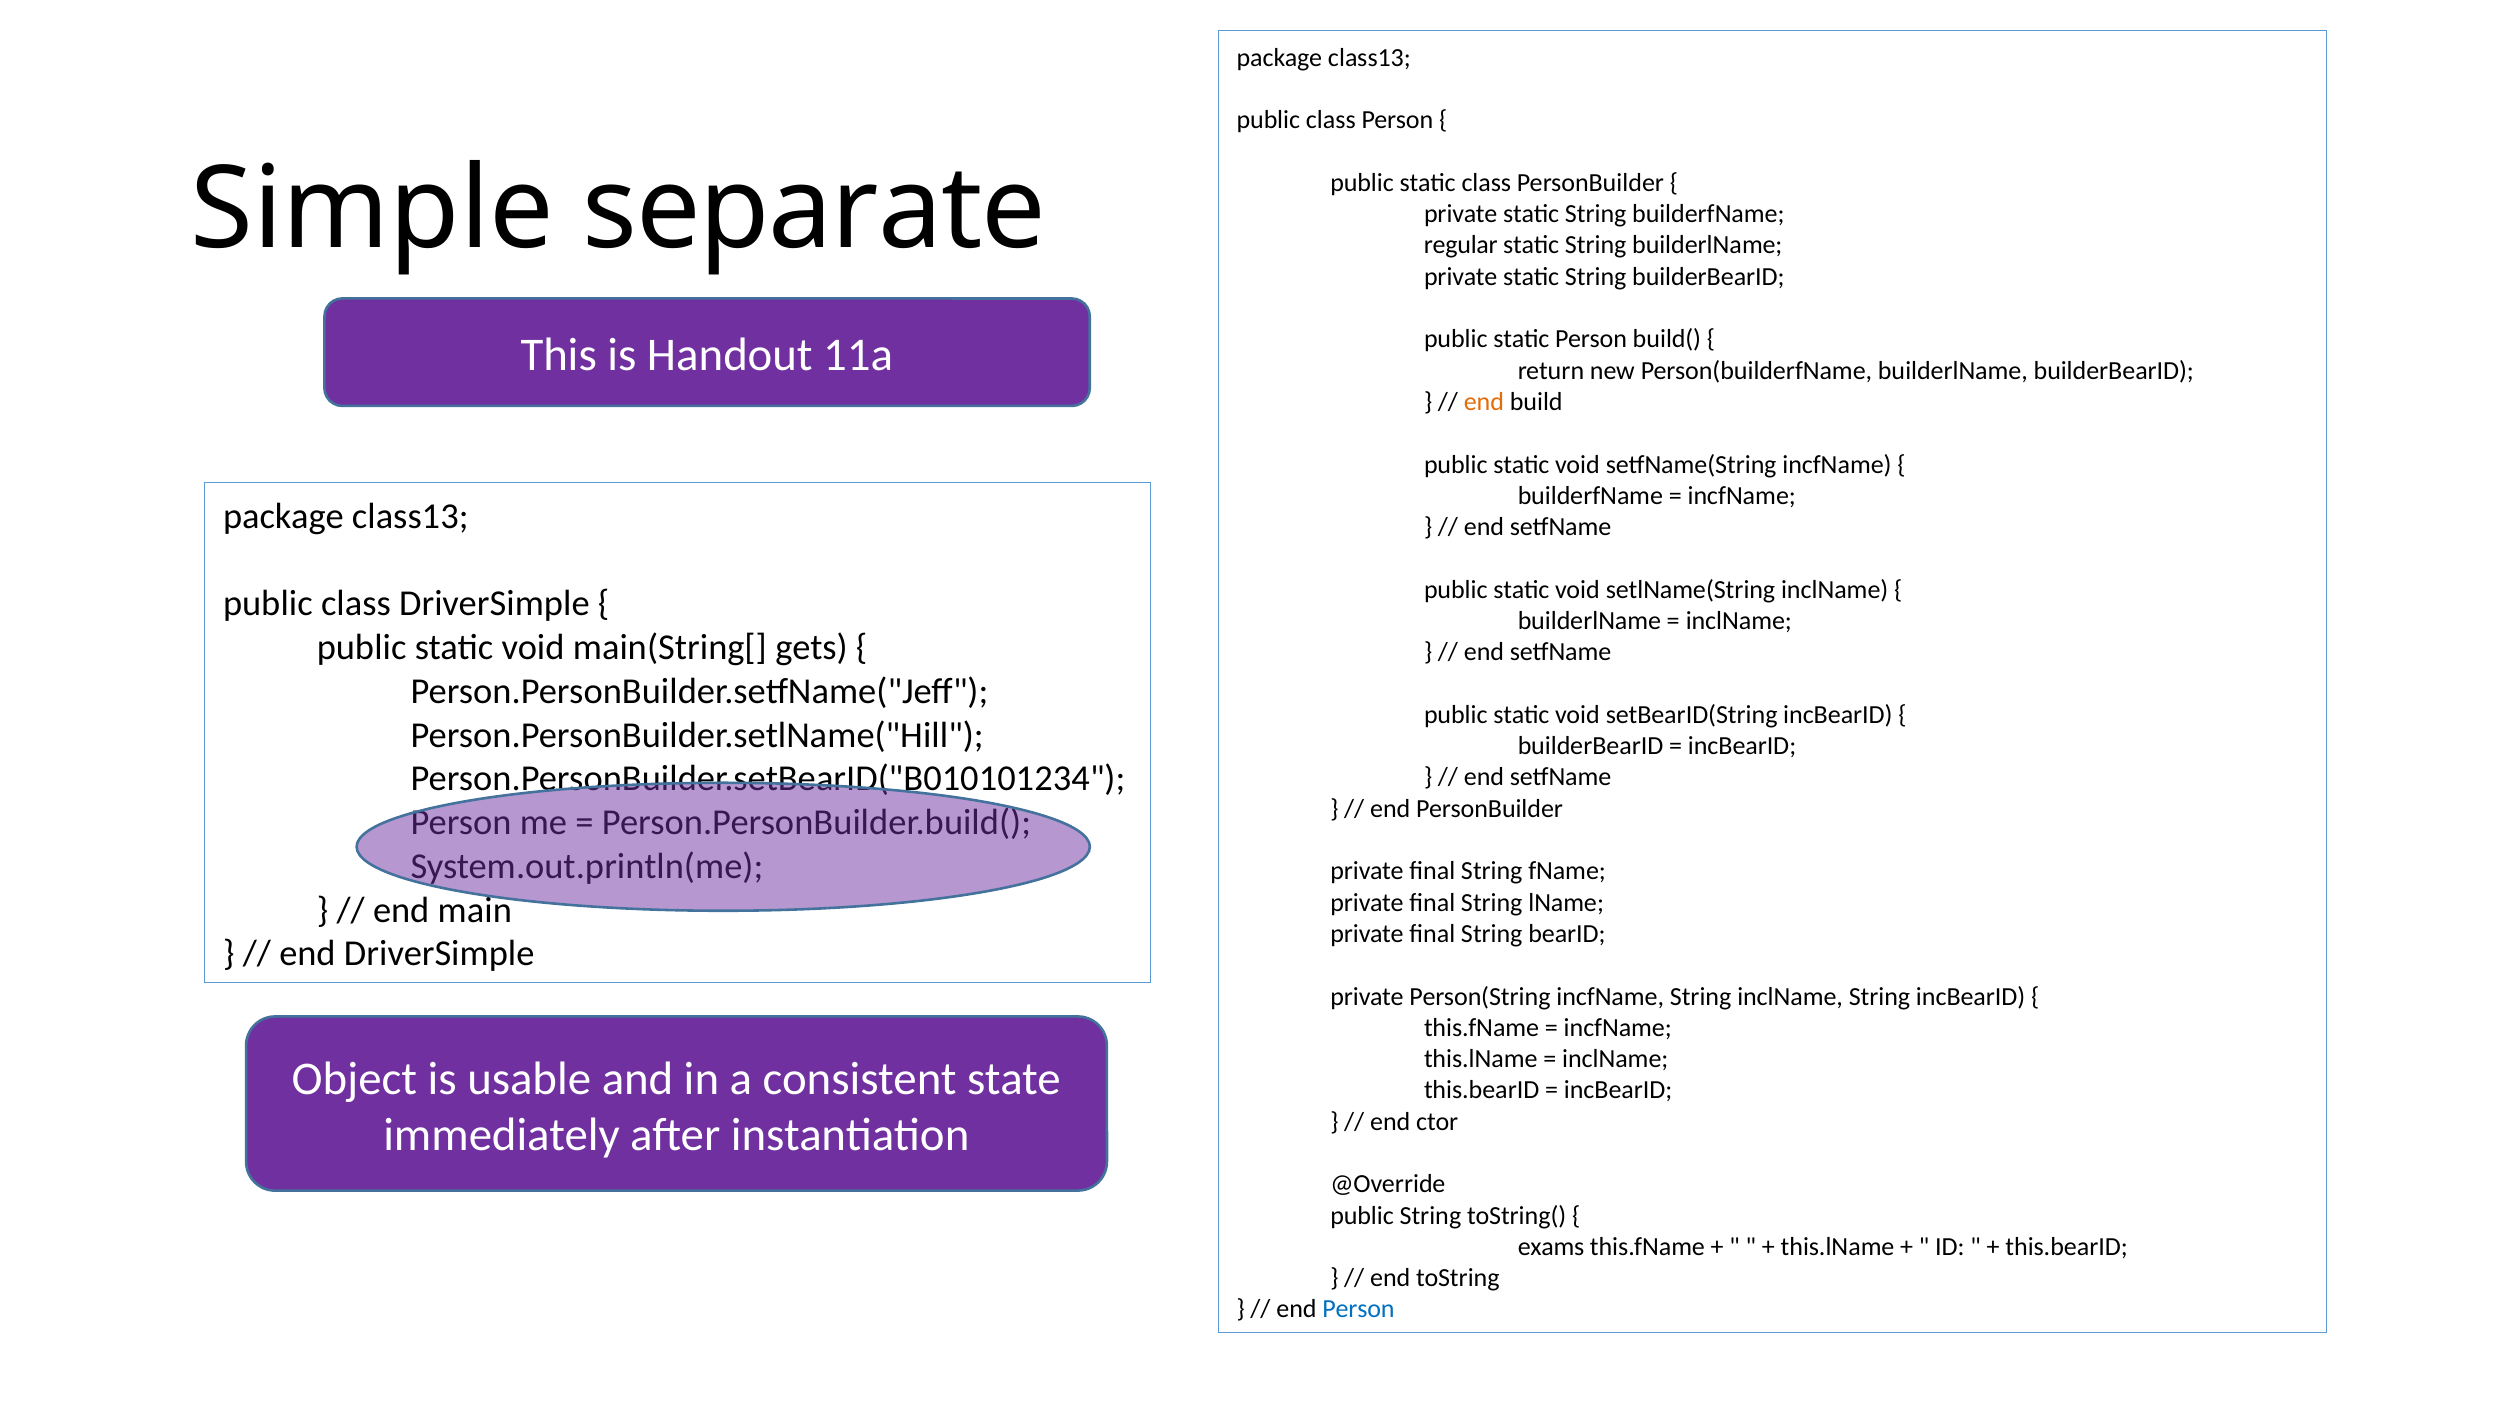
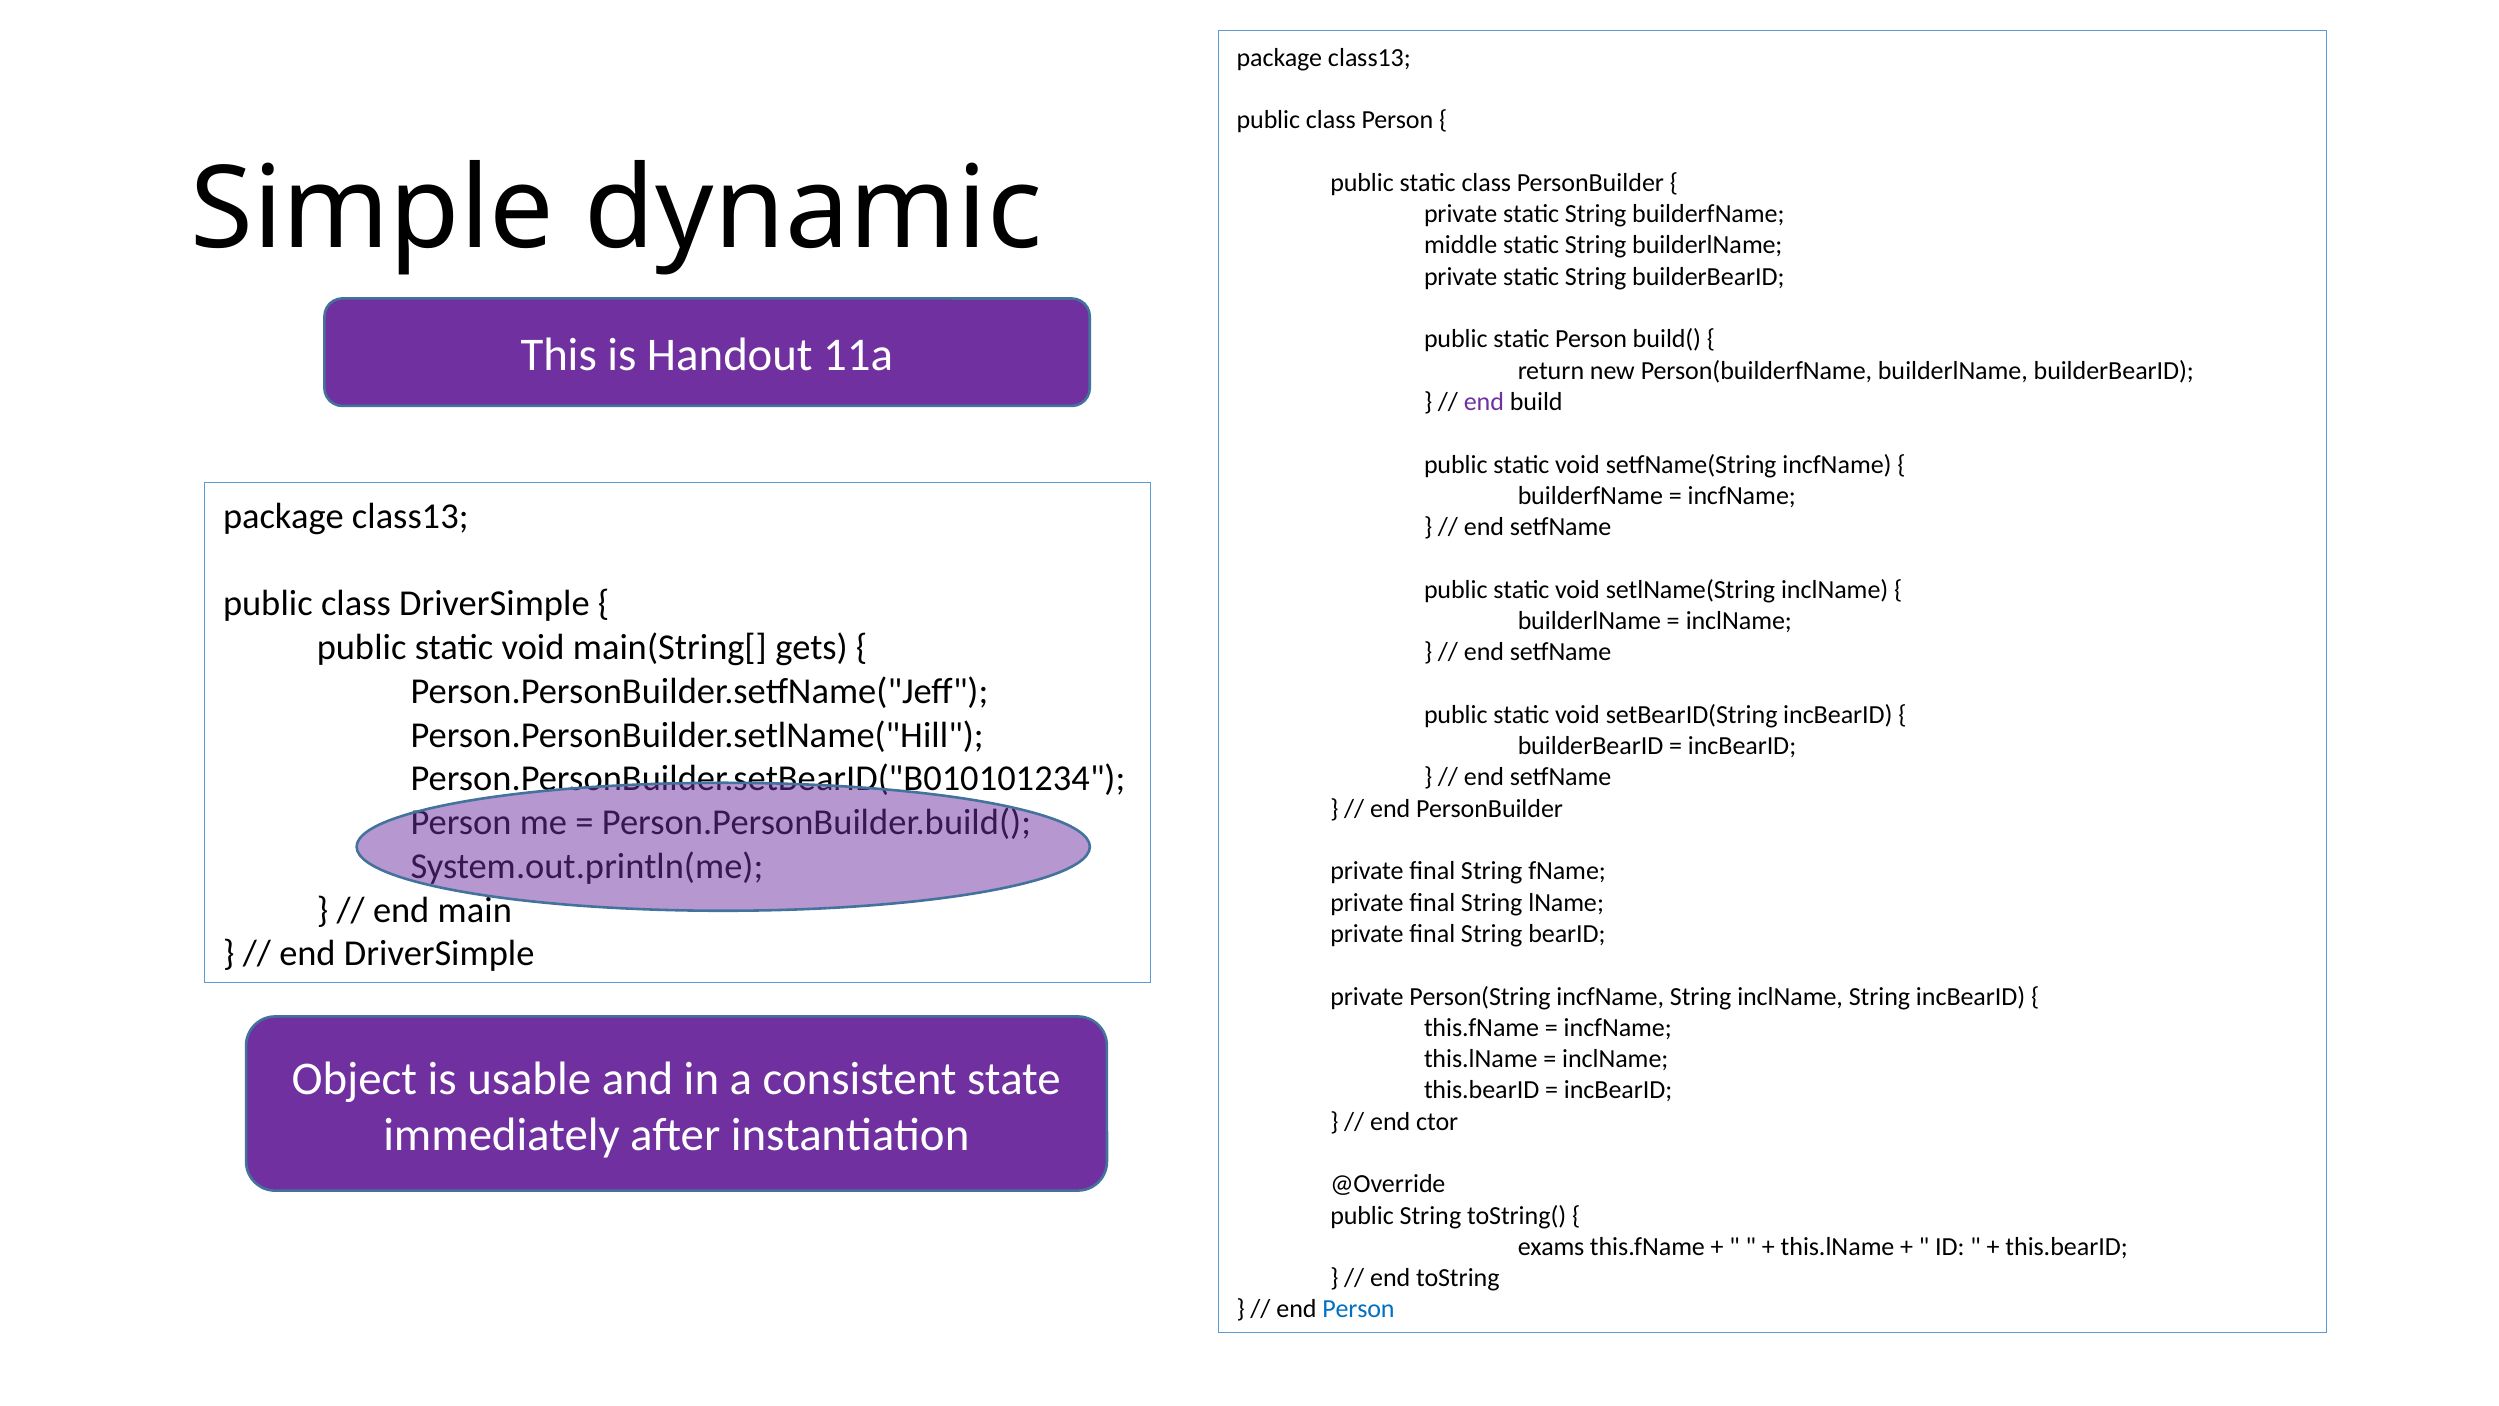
separate: separate -> dynamic (813, 210)
regular: regular -> middle (1461, 245)
end colour: orange -> purple (1484, 402)
